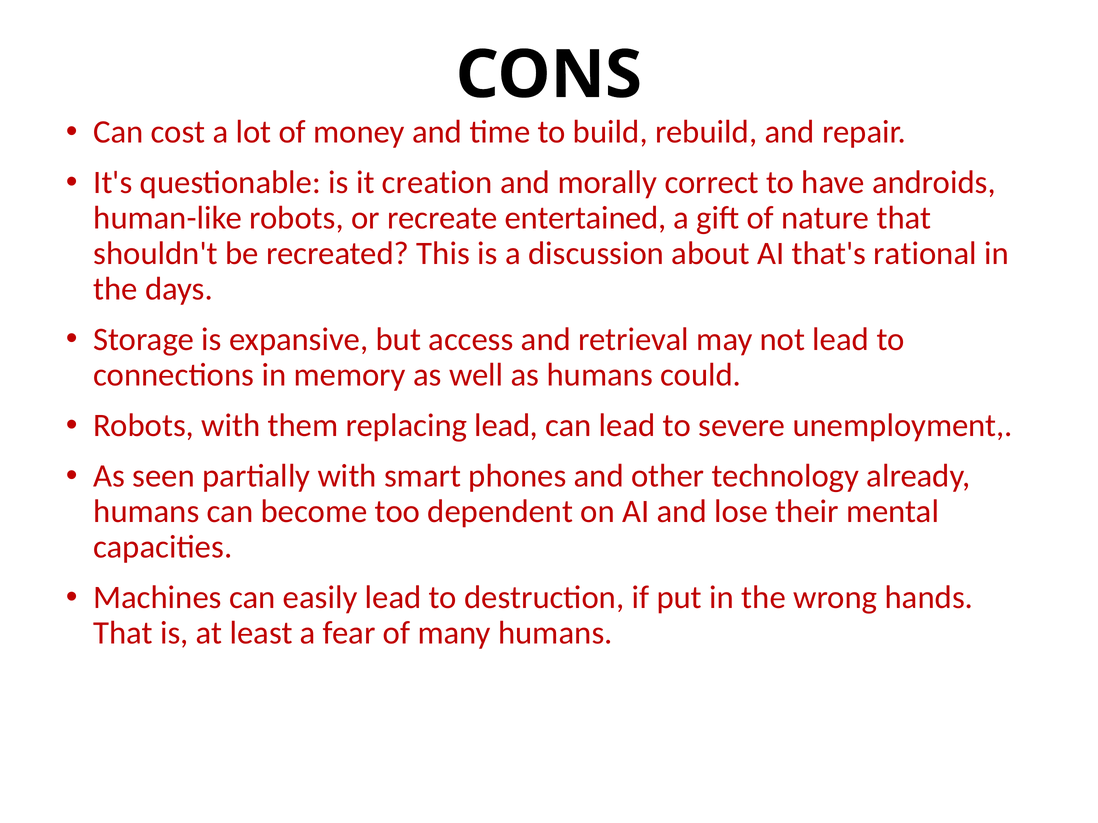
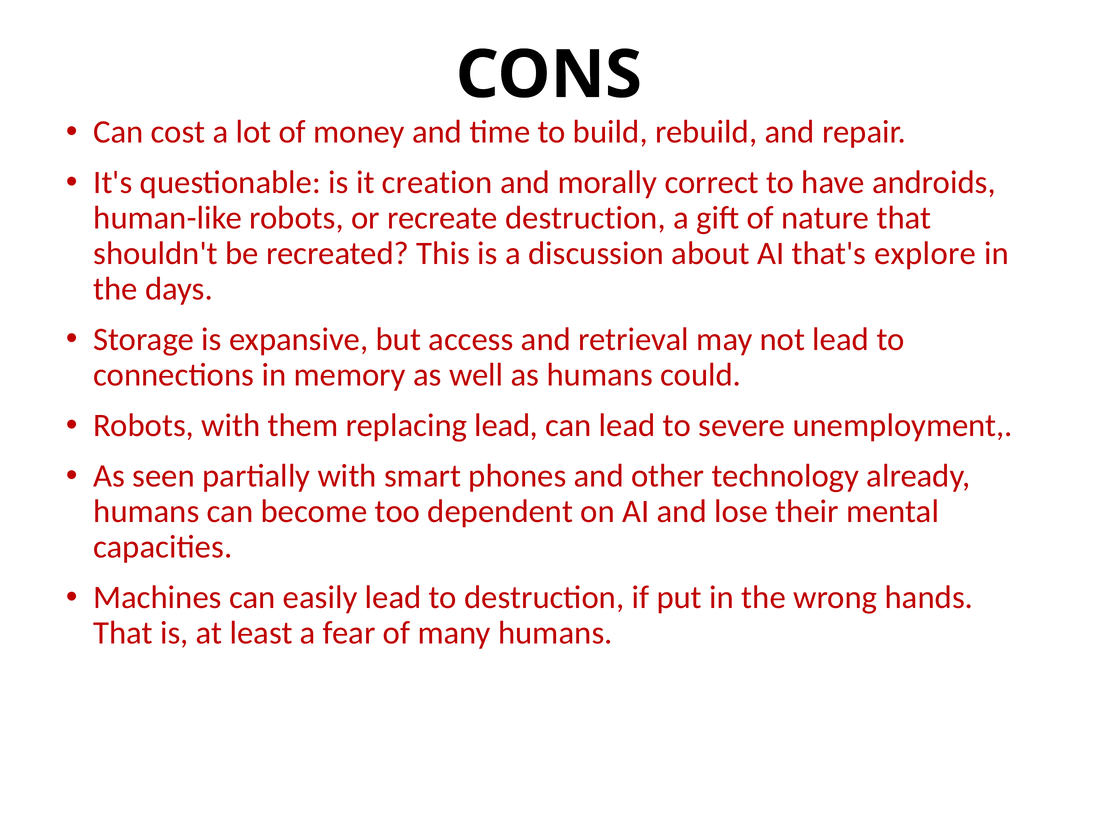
recreate entertained: entertained -> destruction (585, 218)
rational: rational -> explore (925, 254)
